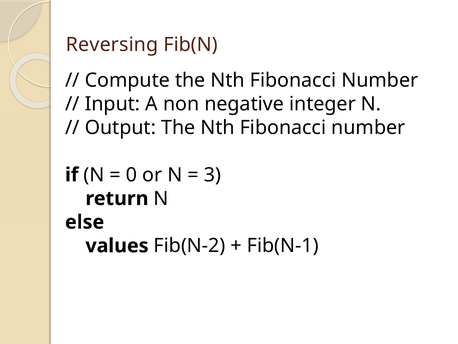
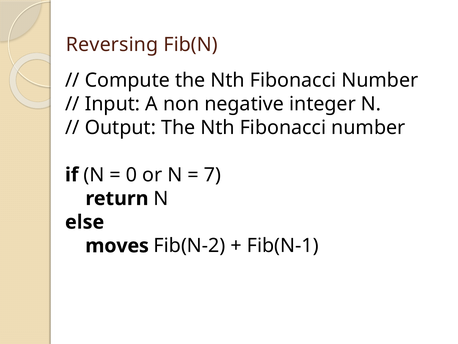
3: 3 -> 7 (212, 175)
values: values -> moves (117, 245)
